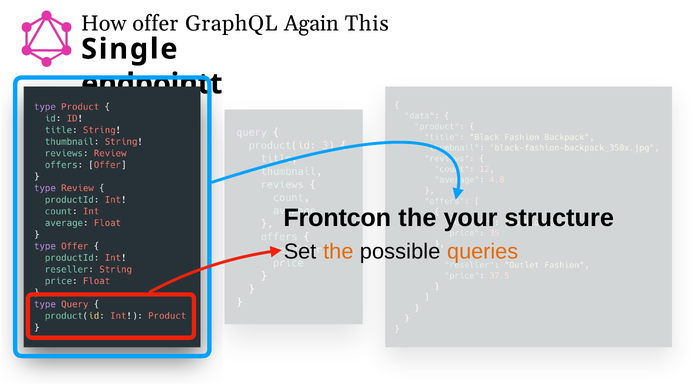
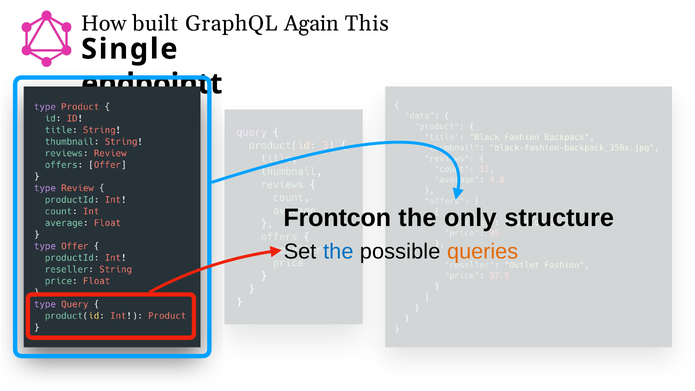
offer: offer -> built (155, 24)
your: your -> only (470, 218)
the colour: orange -> blue (338, 252)
